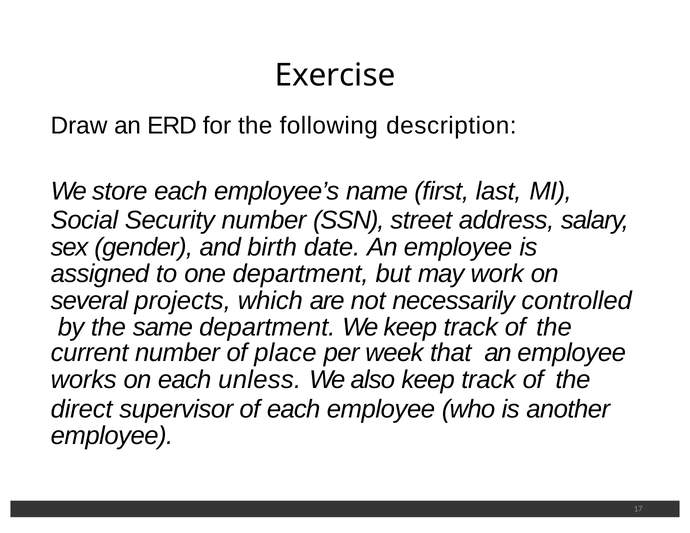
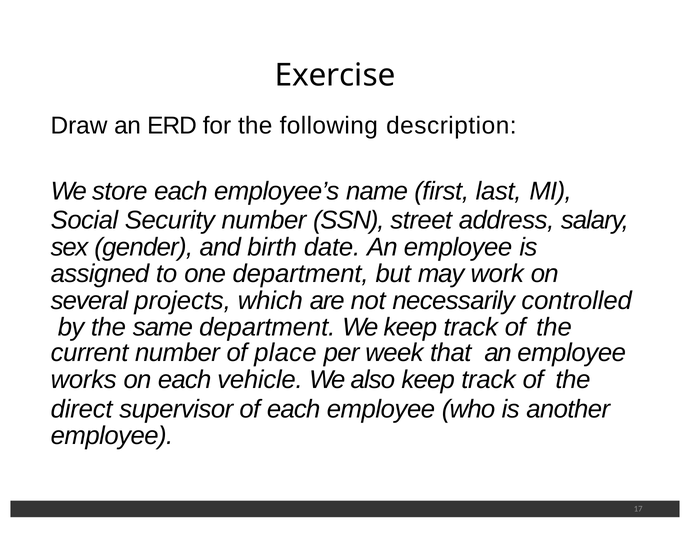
unless: unless -> vehicle (260, 380)
